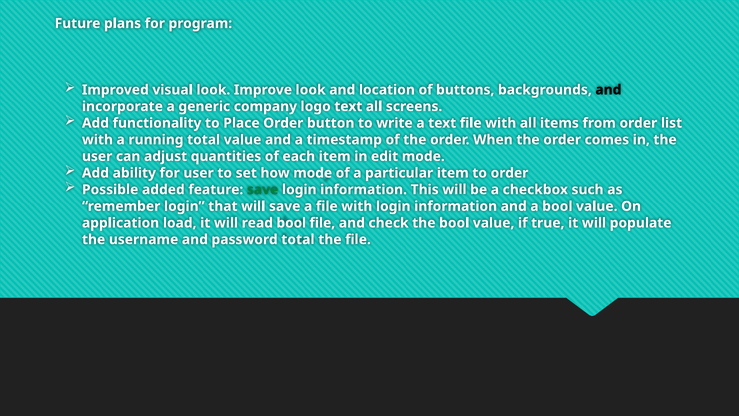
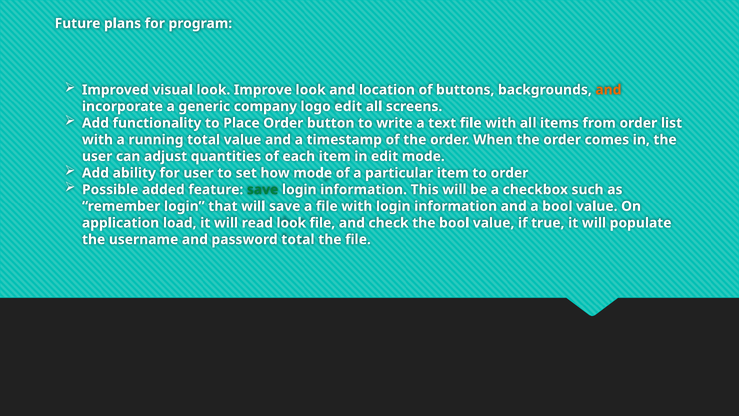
and colour: black -> orange (608, 90)
logo text: text -> edit (348, 106)
read bool: bool -> look (291, 223)
